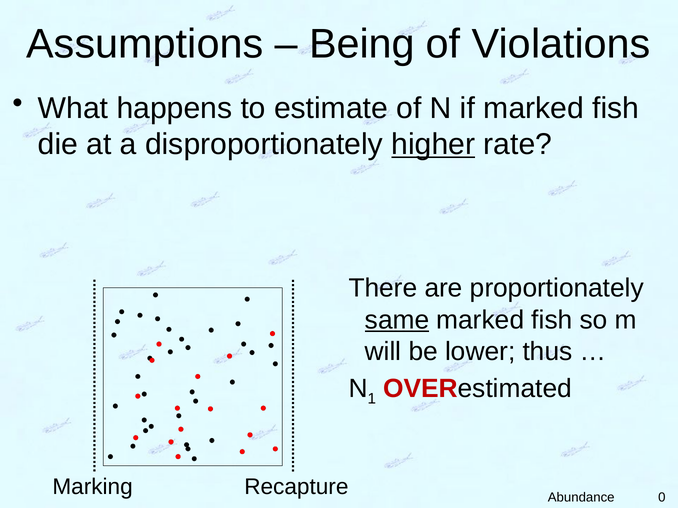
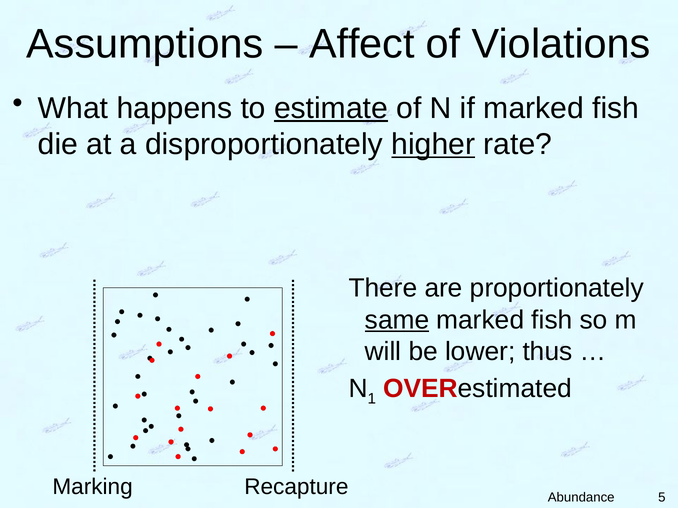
Being: Being -> Affect (362, 44)
estimate underline: none -> present (331, 108)
0: 0 -> 5 (662, 498)
